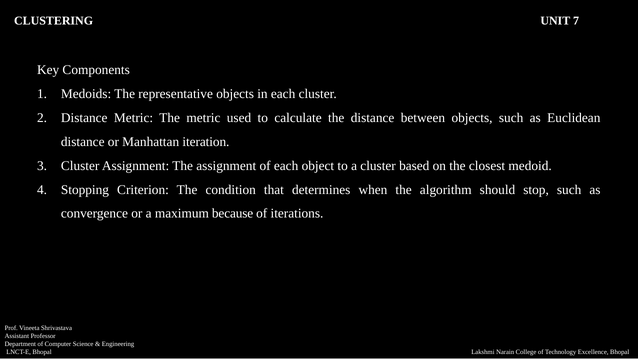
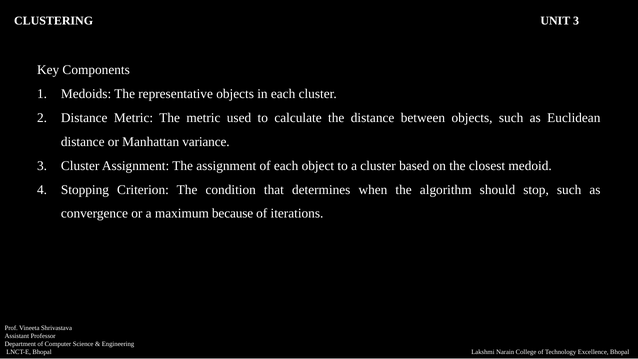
UNIT 7: 7 -> 3 (576, 21)
iteration: iteration -> variance (206, 142)
